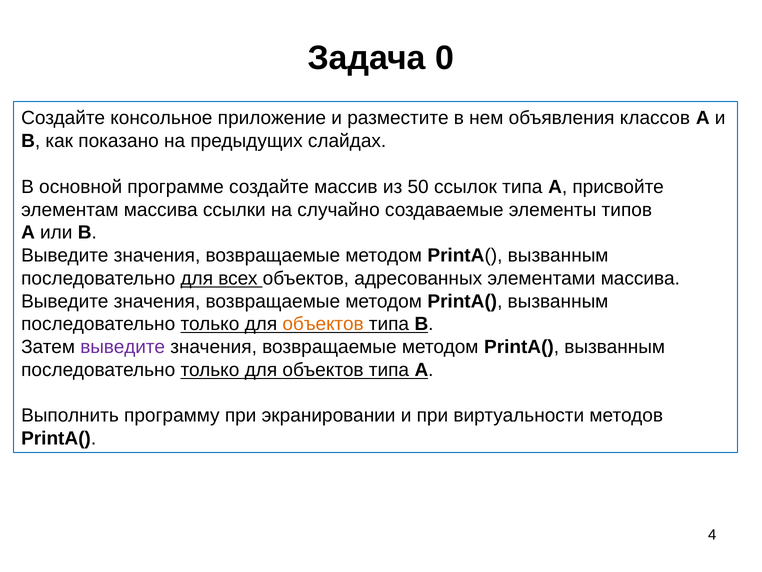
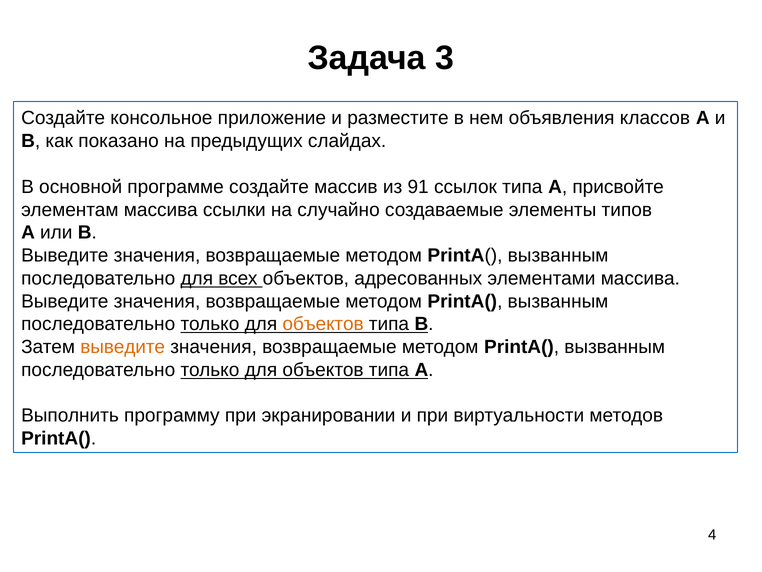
0: 0 -> 3 (445, 58)
50: 50 -> 91 (418, 187)
выведите colour: purple -> orange (123, 347)
